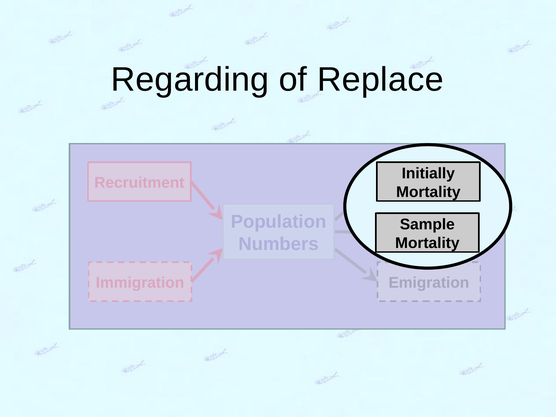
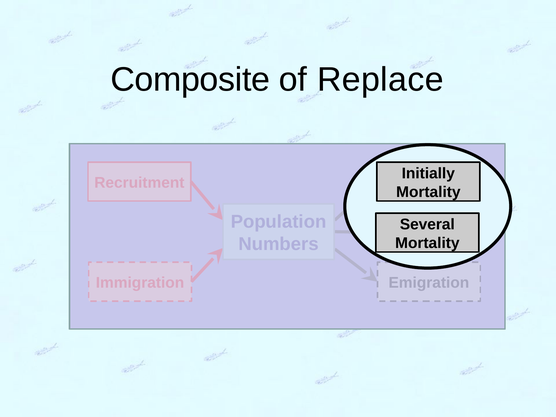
Regarding: Regarding -> Composite (190, 80)
Sample: Sample -> Several (427, 224)
